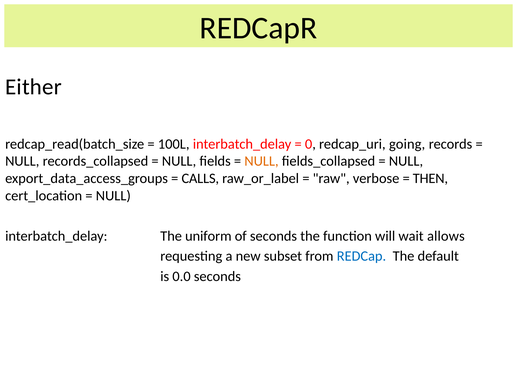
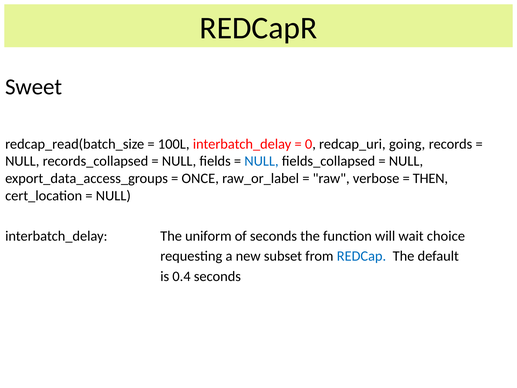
Either: Either -> Sweet (34, 87)
NULL colour: orange -> blue (261, 161)
CALLS: CALLS -> ONCE (200, 178)
allows: allows -> choice (446, 236)
0.0: 0.0 -> 0.4 (182, 276)
